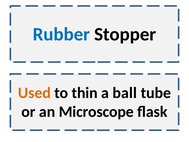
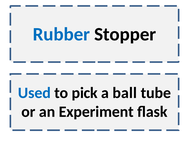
Used colour: orange -> blue (34, 93)
thin: thin -> pick (85, 93)
Microscope: Microscope -> Experiment (96, 112)
